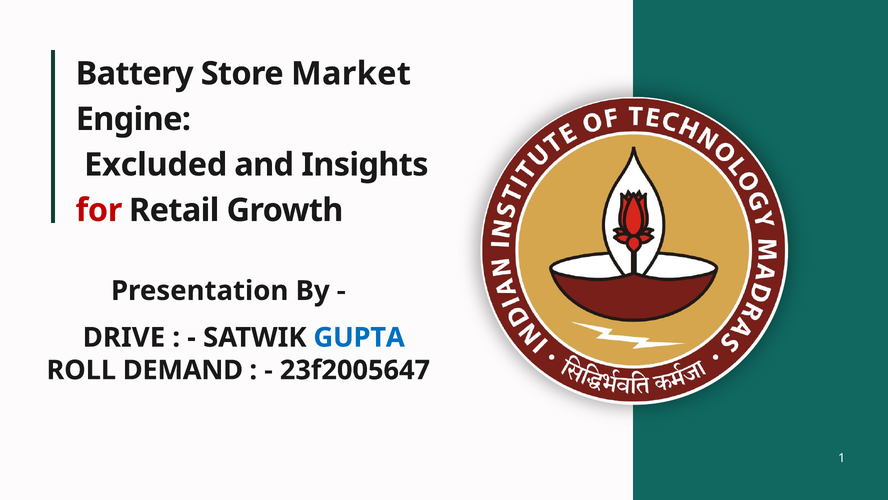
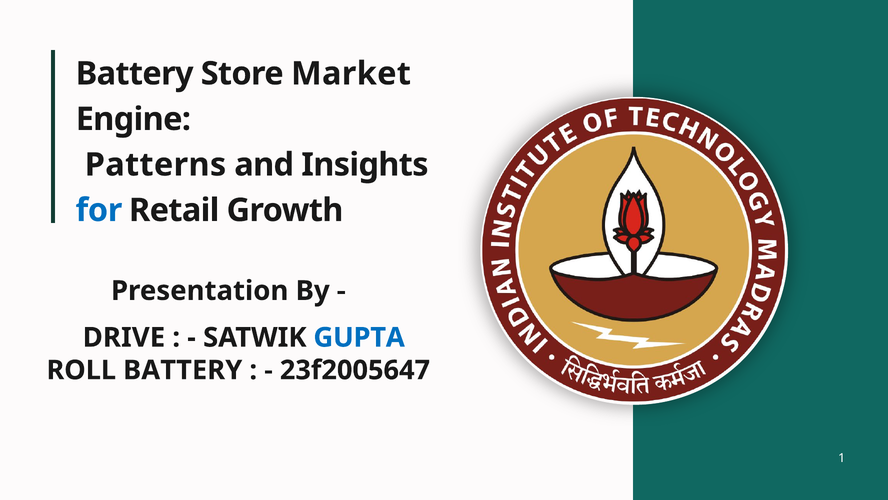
Excluded: Excluded -> Patterns (155, 165)
for colour: red -> blue (99, 210)
ROLL DEMAND: DEMAND -> BATTERY (183, 370)
